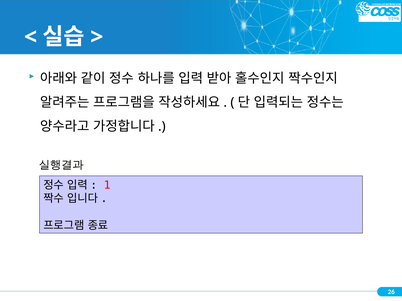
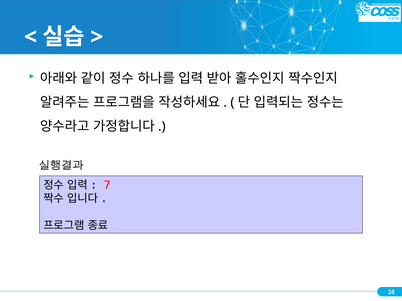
1: 1 -> 7 (107, 186)
